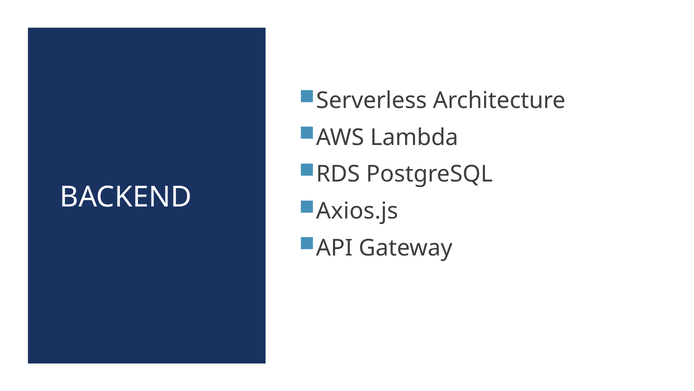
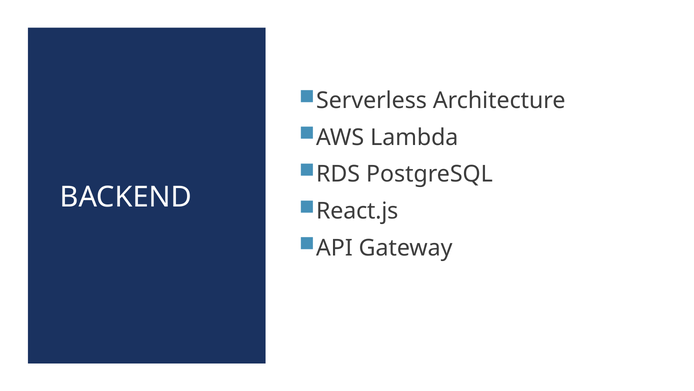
Axios.js: Axios.js -> React.js (357, 211)
